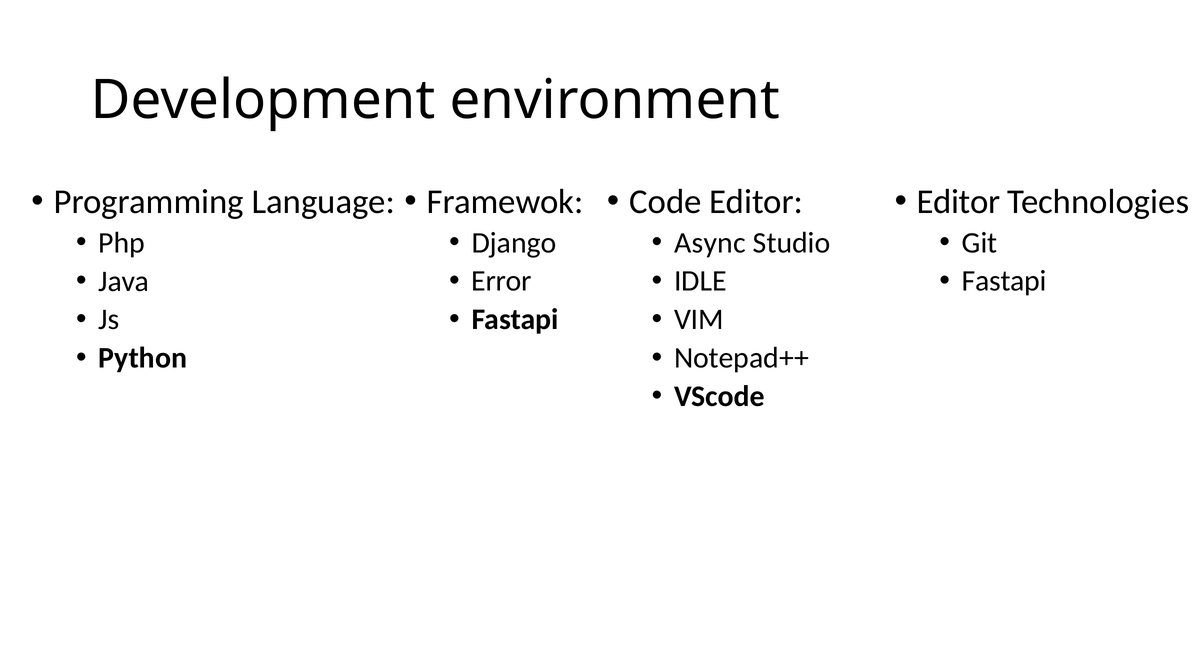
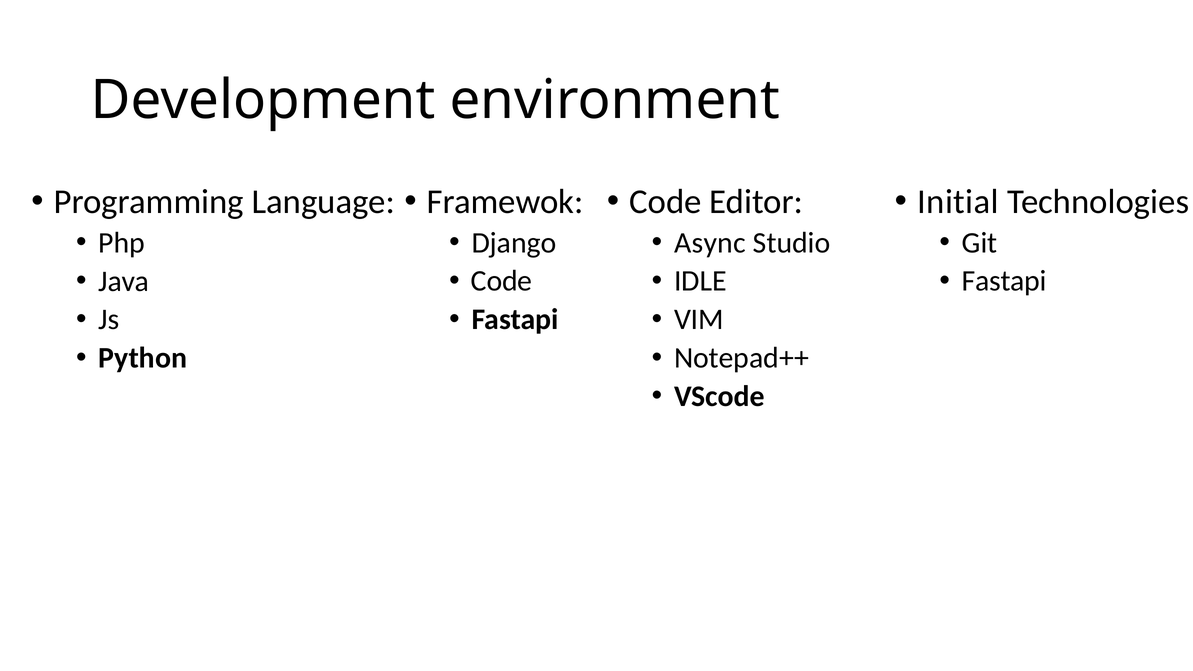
Editor: Editor -> Initial (958, 202)
Error: Error -> Code (502, 281)
